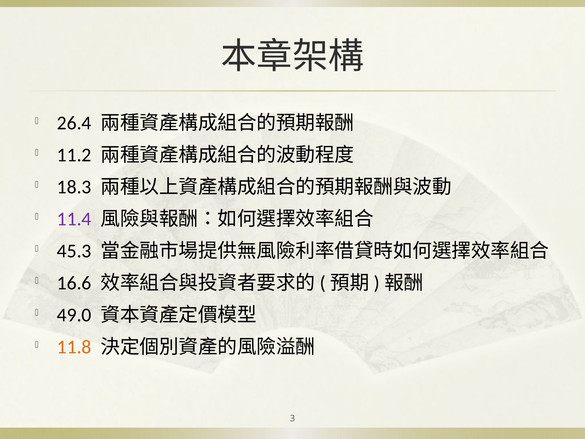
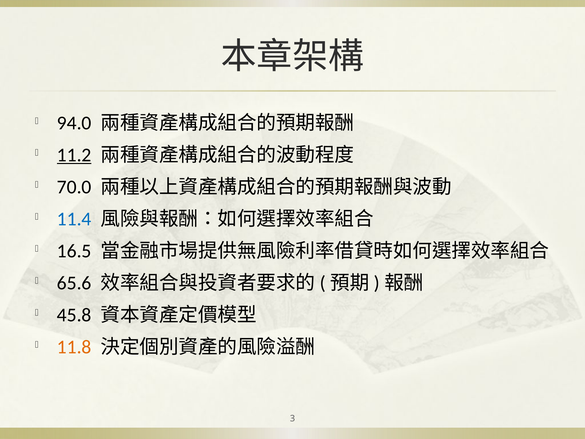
26.4: 26.4 -> 94.0 (74, 123)
11.2 underline: none -> present (74, 155)
18.3: 18.3 -> 70.0 (74, 187)
11.4 colour: purple -> blue (74, 219)
45.3: 45.3 -> 16.5 (74, 251)
16.6: 16.6 -> 65.6 (74, 283)
49.0: 49.0 -> 45.8 (74, 315)
